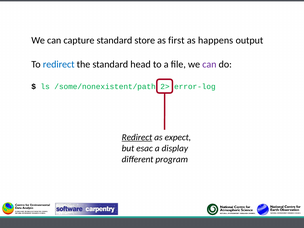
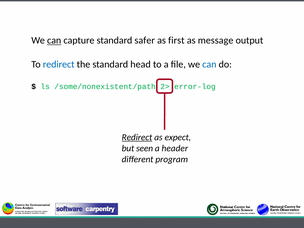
can underline: none -> present (54, 40)
store: store -> safer (145, 40)
happens: happens -> message (216, 40)
can colour: purple -> blue (209, 64)
esac: esac -> seen (145, 148)
display: display -> header (175, 148)
